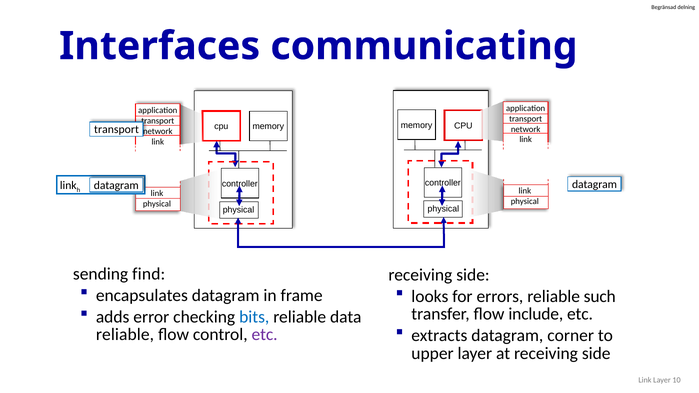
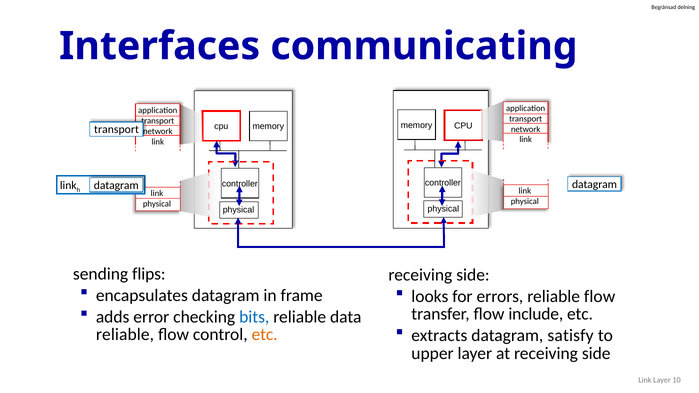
find: find -> flips (149, 274)
errors reliable such: such -> flow (600, 296)
corner: corner -> satisfy (571, 336)
etc colour: purple -> orange (265, 335)
